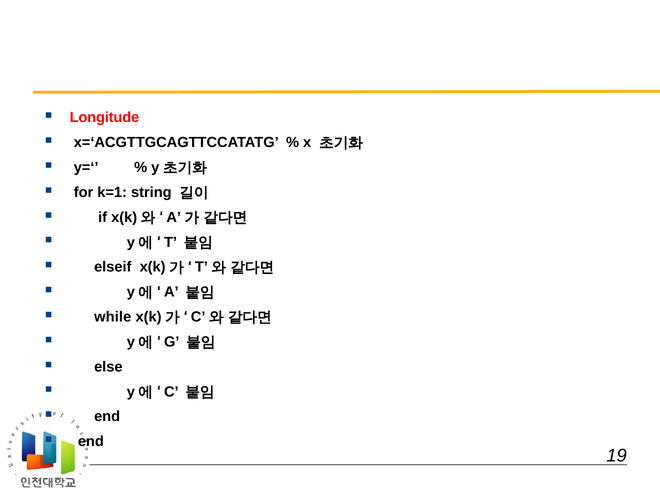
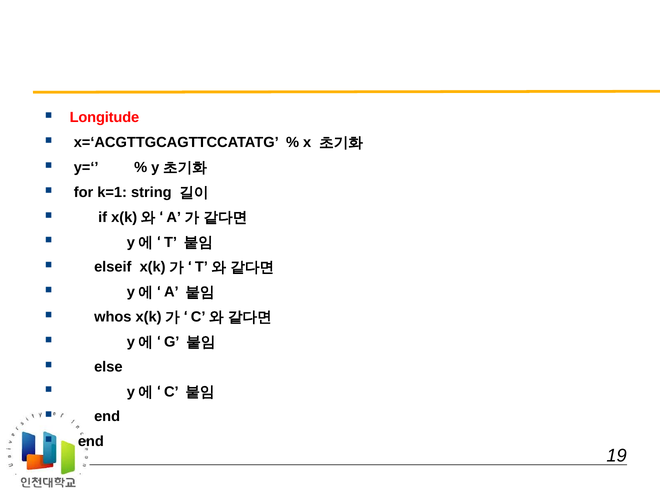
while: while -> whos (113, 317)
